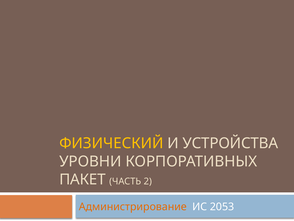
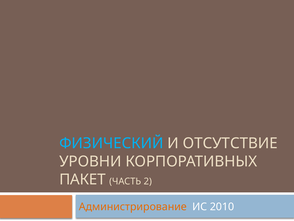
ФИЗИЧЕСКИЙ colour: yellow -> light blue (111, 143)
УСТРОЙСТВА: УСТРОЙСТВА -> ОТСУТСТВИЕ (230, 143)
2053: 2053 -> 2010 (222, 206)
